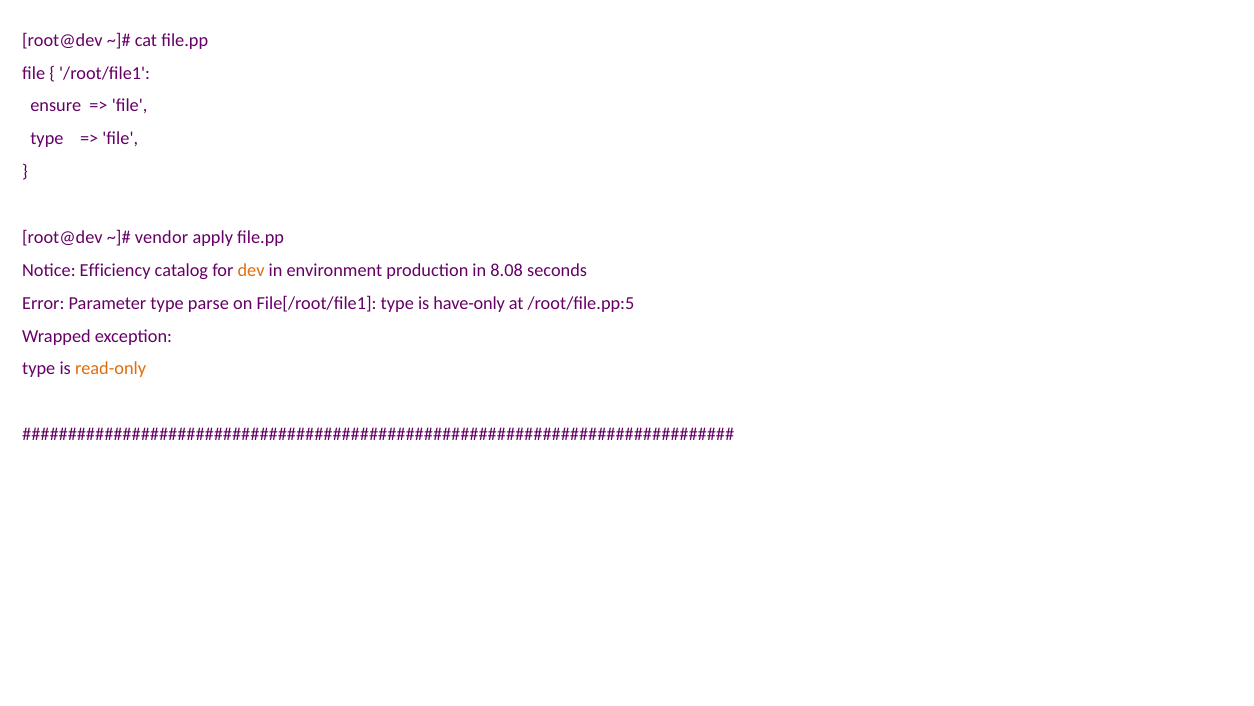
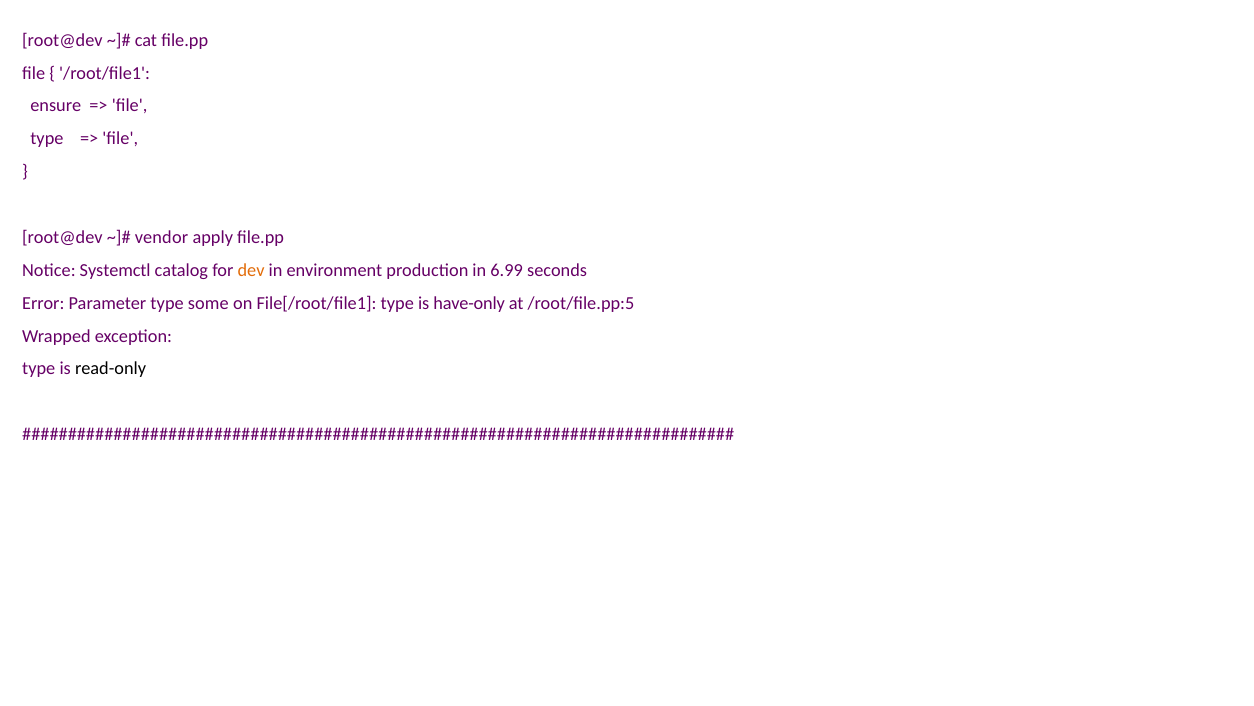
Efficiency: Efficiency -> Systemctl (115, 270)
8.08: 8.08 -> 6.99 (507, 270)
parse: parse -> some (208, 303)
read-only colour: orange -> black (111, 369)
